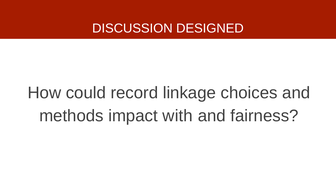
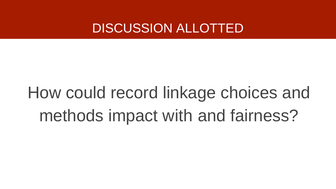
DESIGNED: DESIGNED -> ALLOTTED (210, 28)
